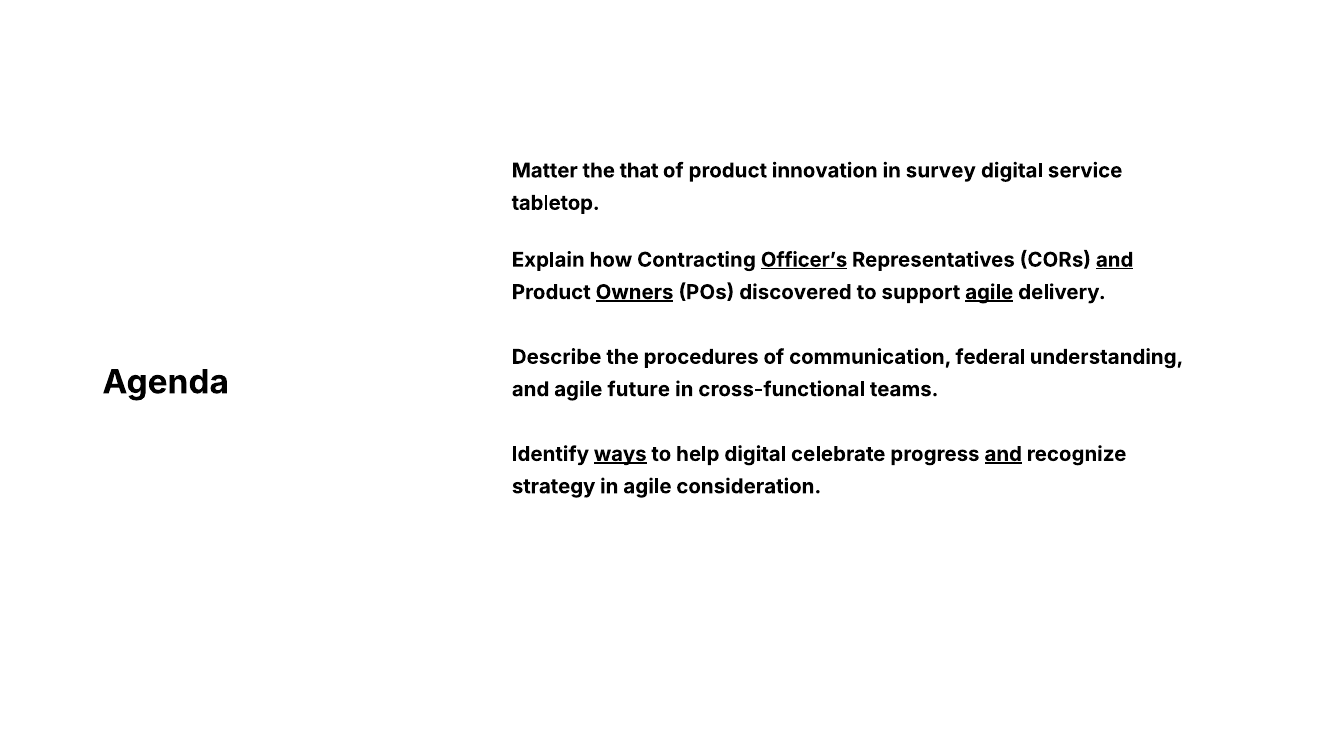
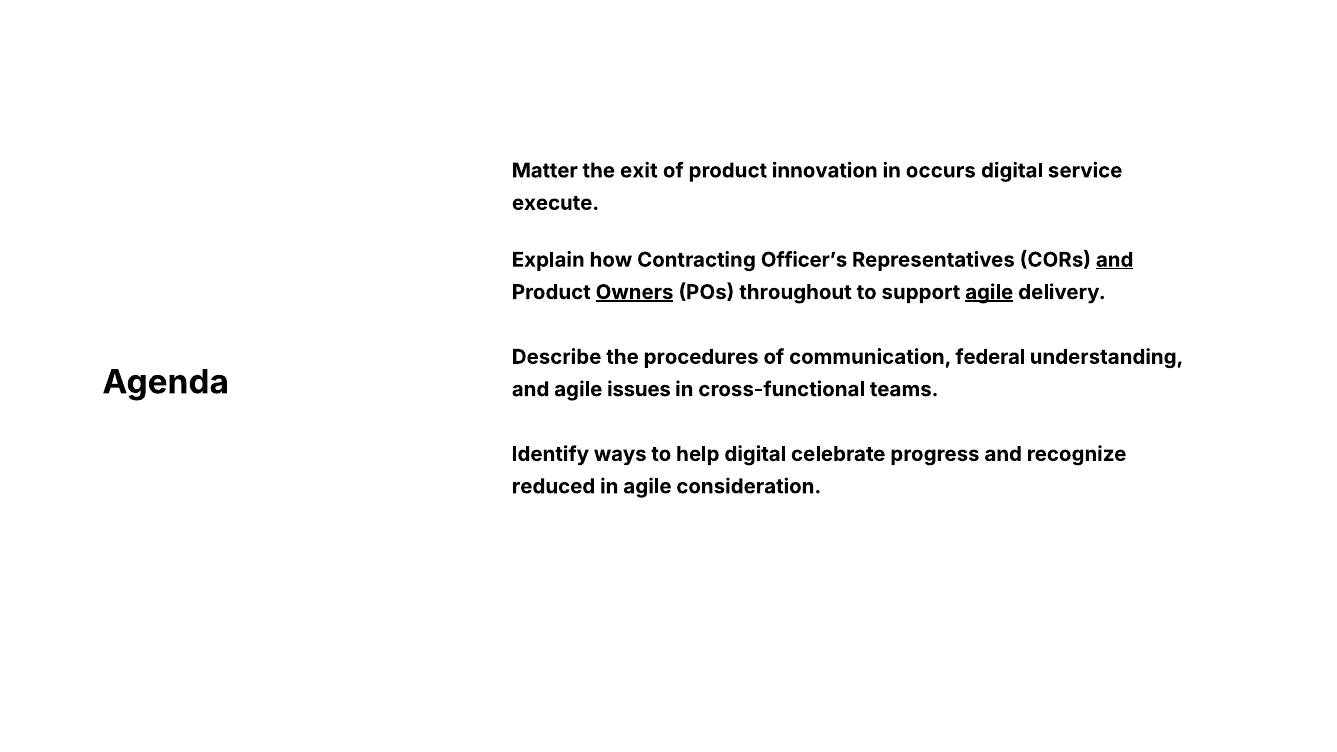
that: that -> exit (639, 171)
survey: survey -> occurs (941, 171)
tabletop: tabletop -> execute (556, 203)
Officer’s underline: present -> none (804, 260)
discovered: discovered -> throughout (796, 292)
future: future -> issues (639, 389)
ways underline: present -> none (620, 454)
and underline: present -> none (1003, 454)
strategy: strategy -> reduced (554, 487)
